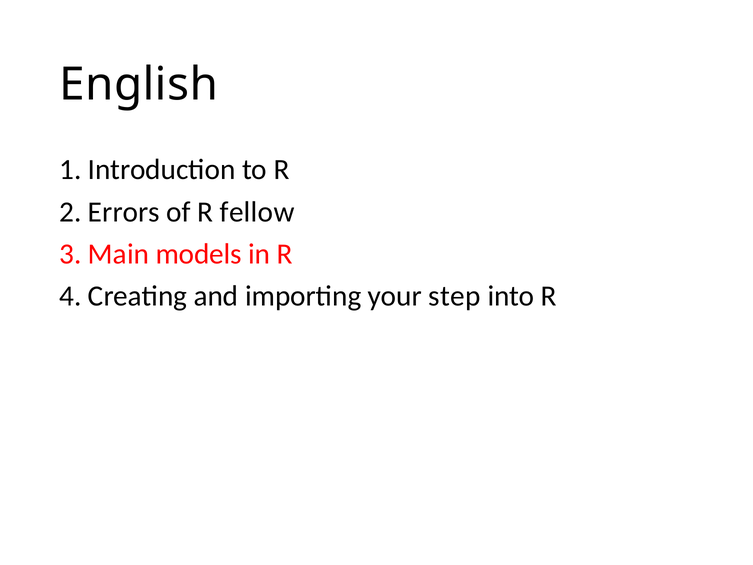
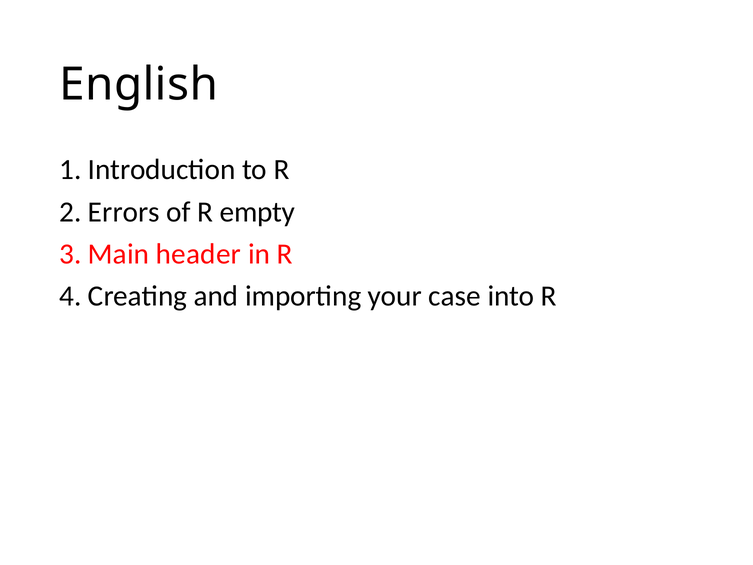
fellow: fellow -> empty (258, 212)
models: models -> header (198, 254)
step: step -> case (455, 296)
